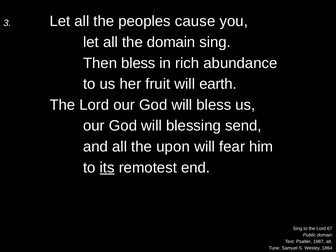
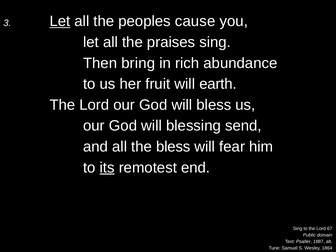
Let underline: none -> present (60, 21)
the domain: domain -> praises (171, 42)
Then bless: bless -> bring (138, 63)
the upon: upon -> bless (173, 147)
